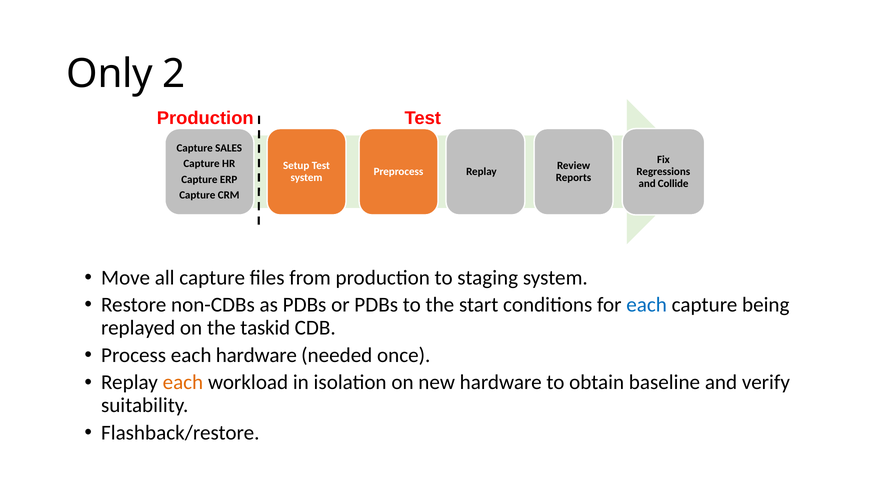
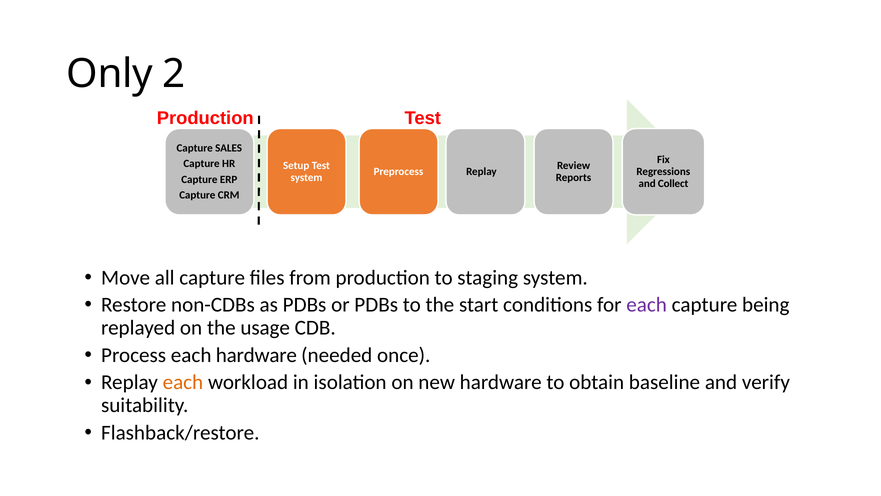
Collide: Collide -> Collect (673, 183)
each colour: blue -> purple (647, 305)
taskid: taskid -> usage (265, 328)
